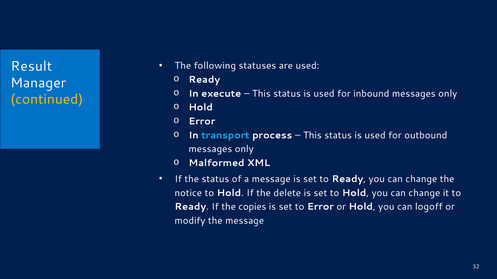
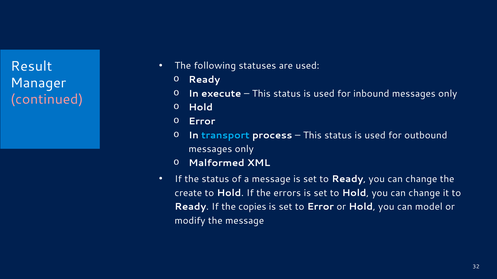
continued colour: yellow -> pink (47, 100)
notice: notice -> create (188, 193)
delete: delete -> errors (287, 193)
logoff: logoff -> model (429, 207)
